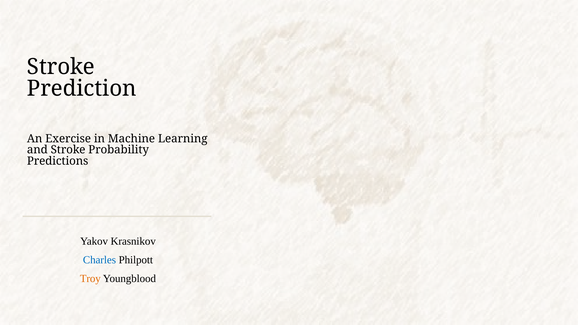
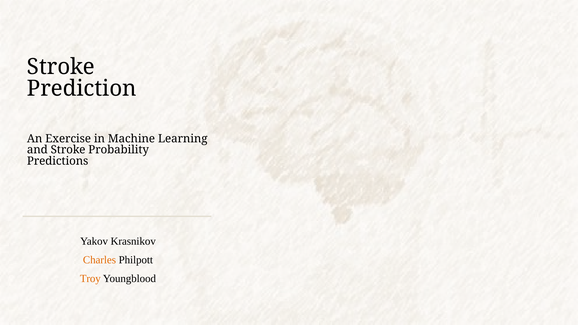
Charles colour: blue -> orange (99, 260)
